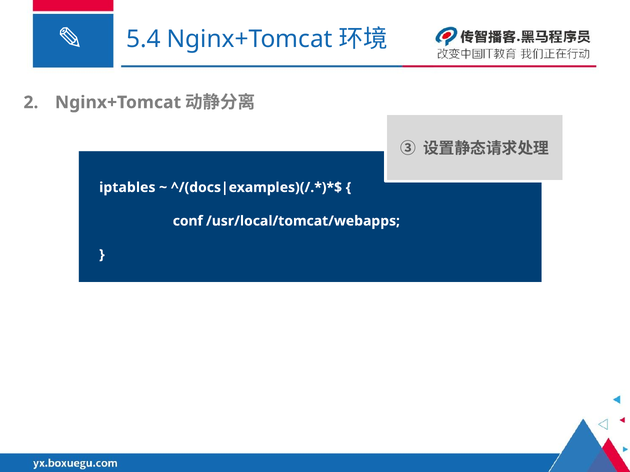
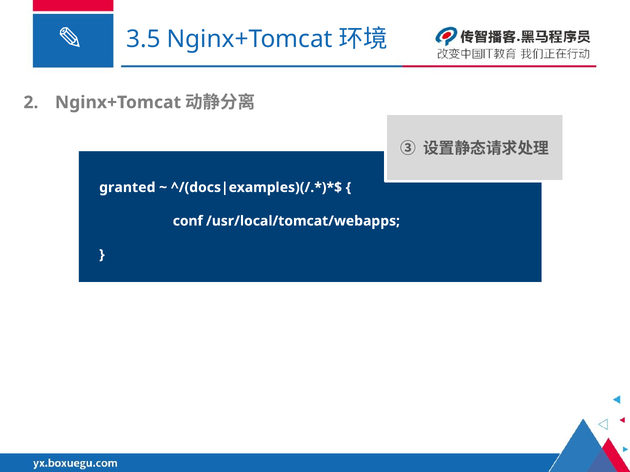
5.4: 5.4 -> 3.5 (143, 39)
iptables: iptables -> granted (127, 188)
